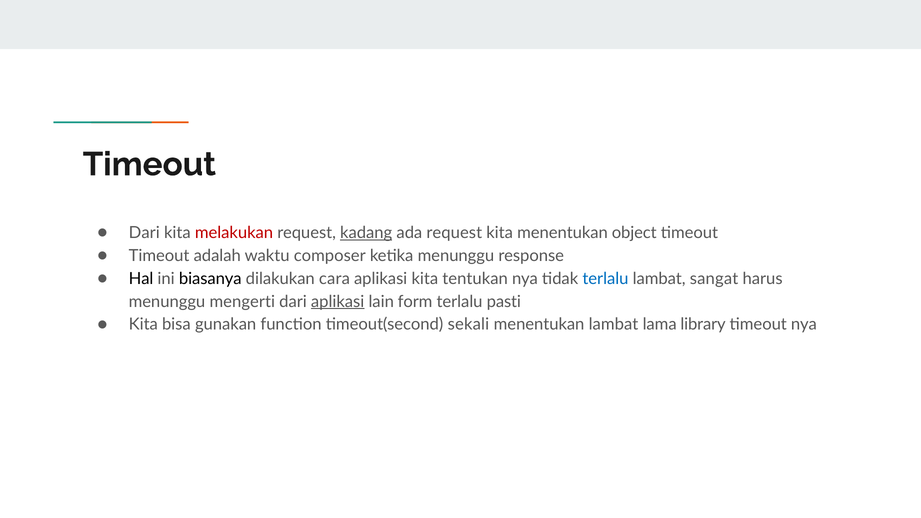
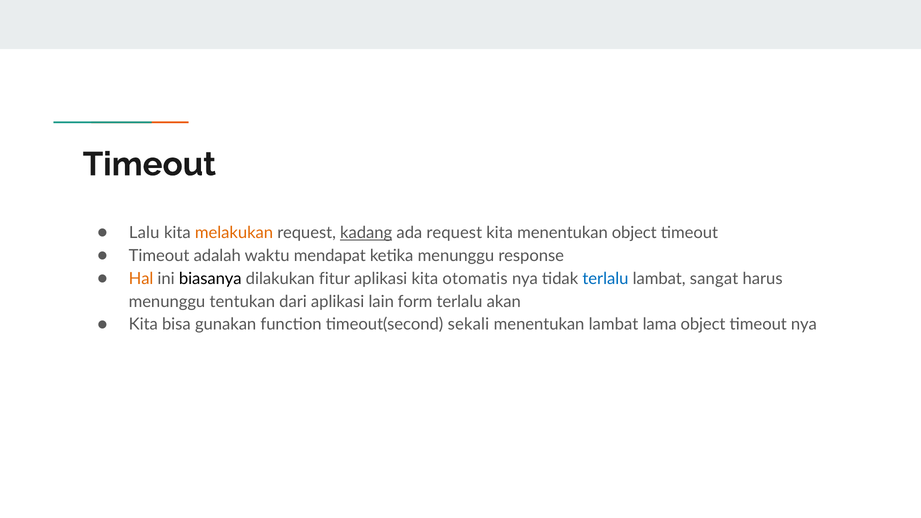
Dari: Dari -> Lalu (144, 233)
melakukan colour: red -> orange (234, 233)
composer: composer -> mendapat (330, 256)
Hal colour: black -> orange (141, 279)
cara: cara -> fitur (335, 279)
tentukan: tentukan -> otomatis (475, 279)
mengerti: mengerti -> tentukan (242, 302)
aplikasi underline: present -> none (338, 302)
pasti: pasti -> akan (504, 302)
lama library: library -> object (703, 325)
